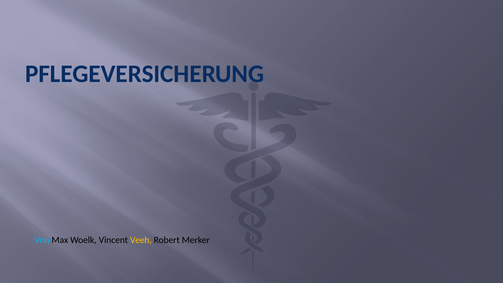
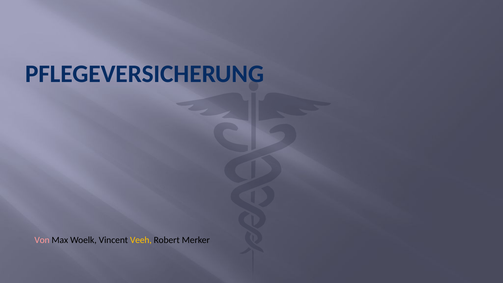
Von colour: light blue -> pink (42, 240)
